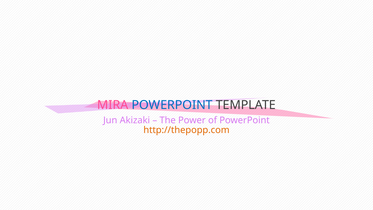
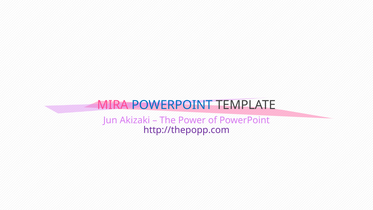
http://thepopp.com colour: orange -> purple (186, 130)
